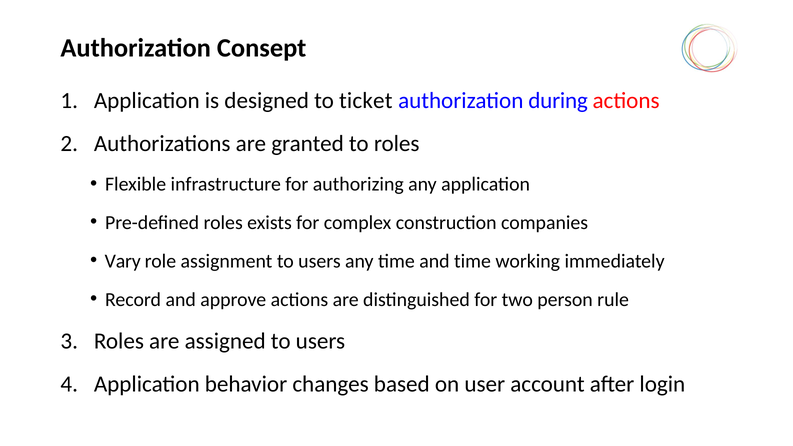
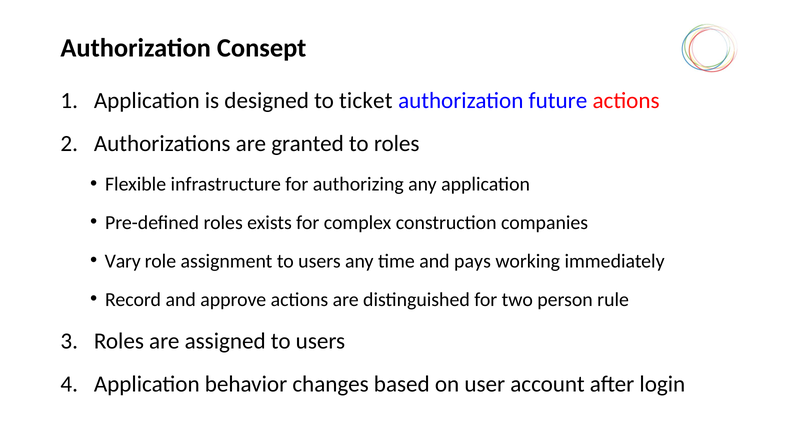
during: during -> future (558, 101)
and time: time -> pays (472, 261)
